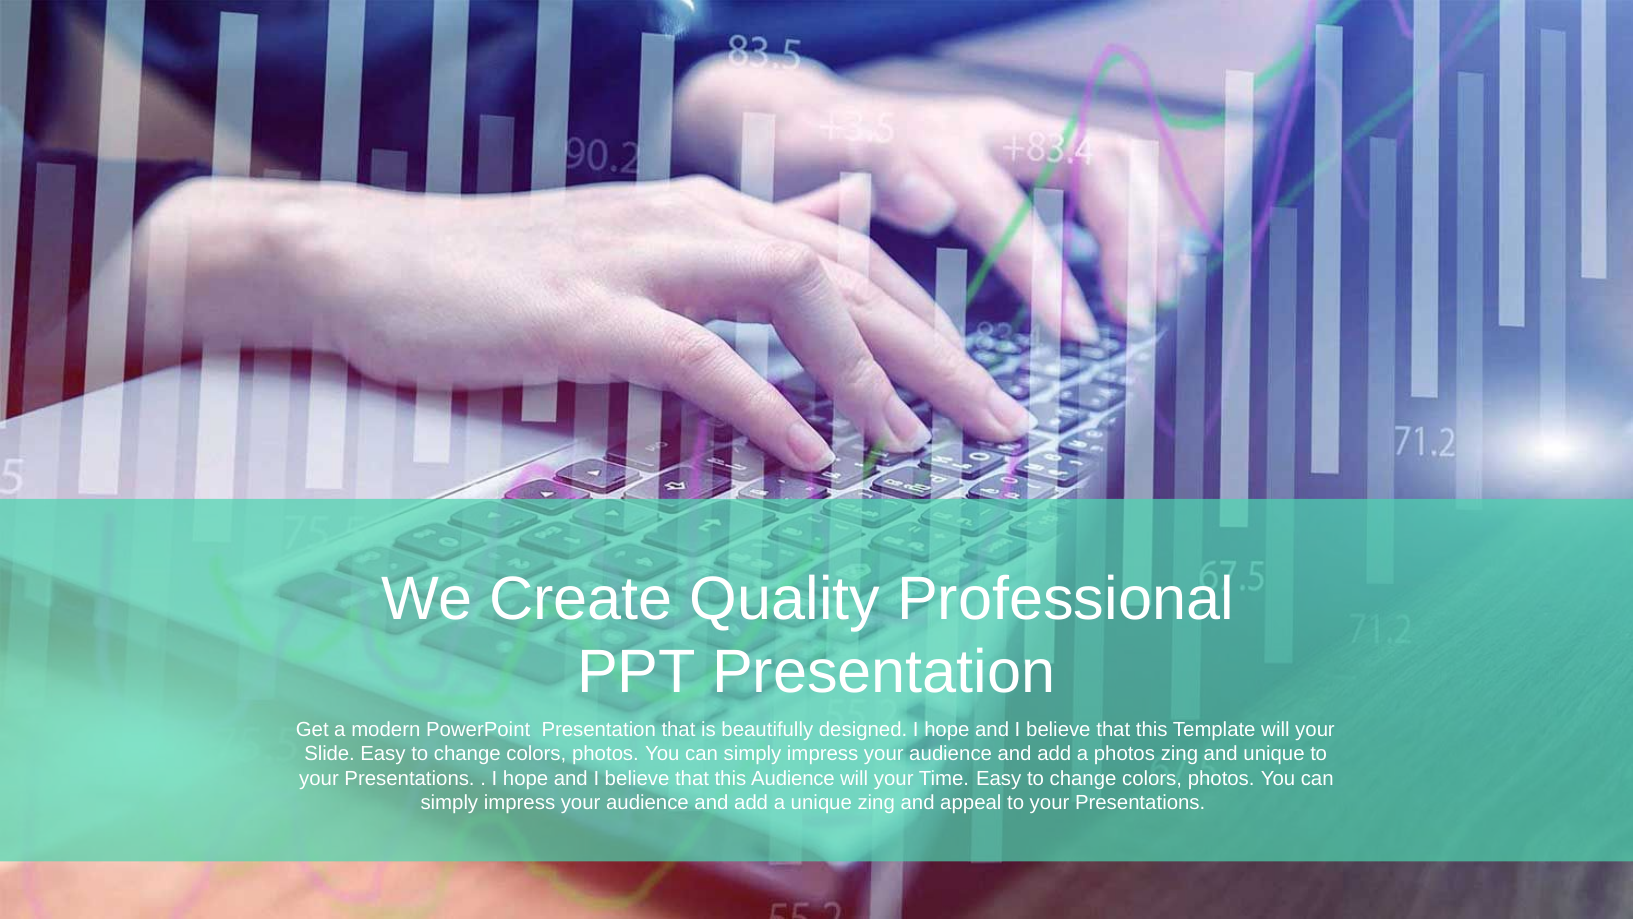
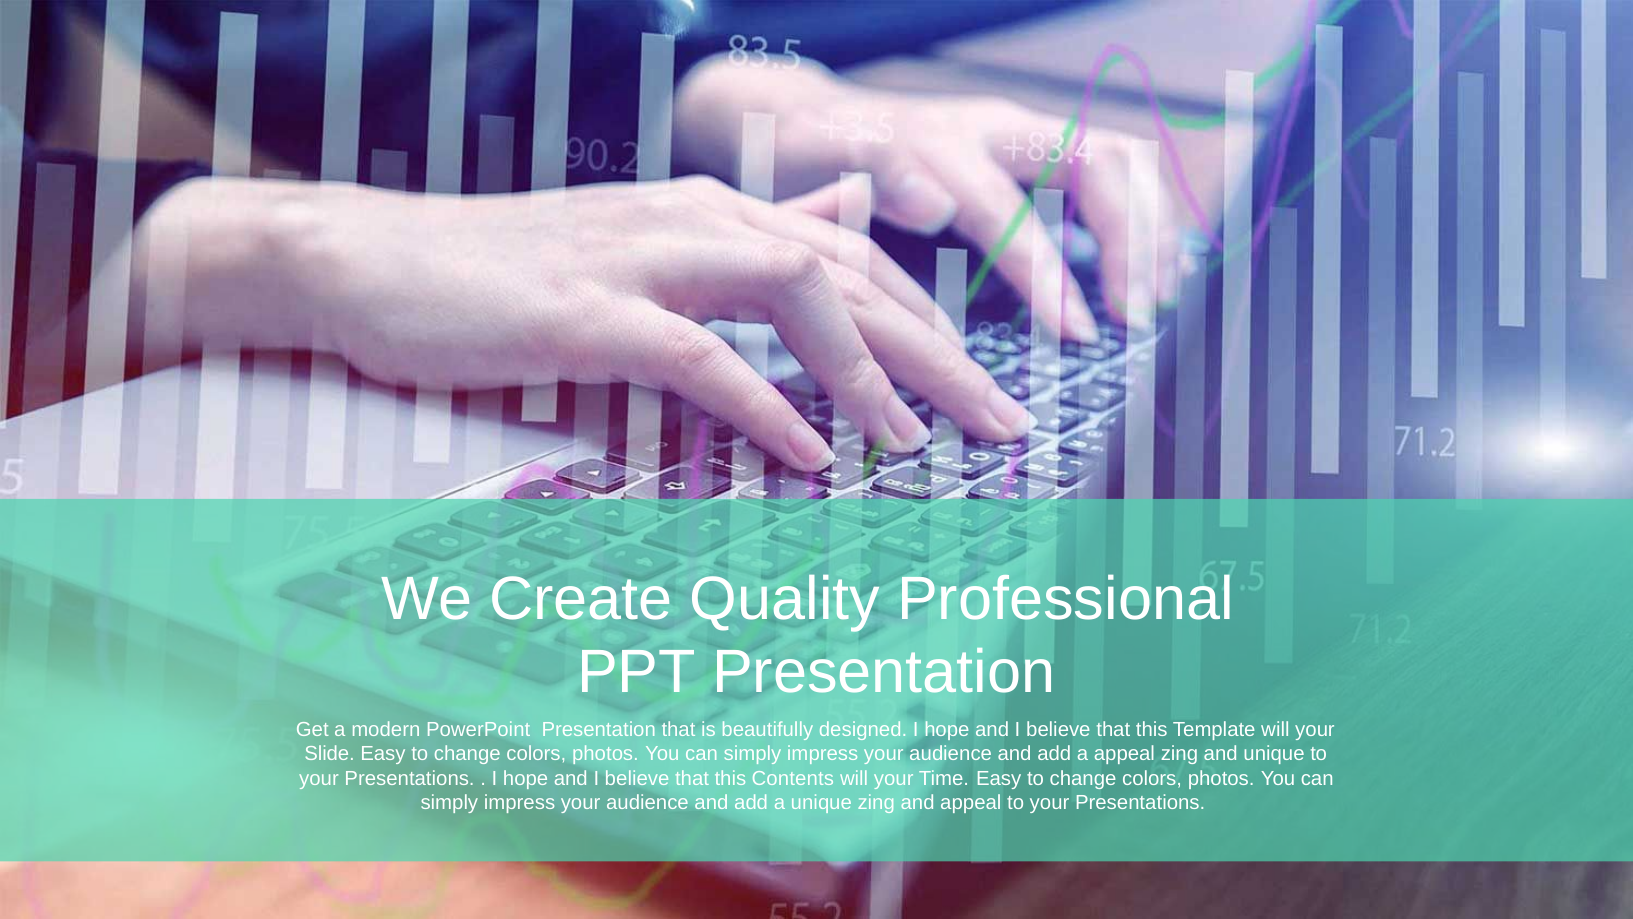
a photos: photos -> appeal (1124, 754)
this Audience: Audience -> Contents (793, 778)
